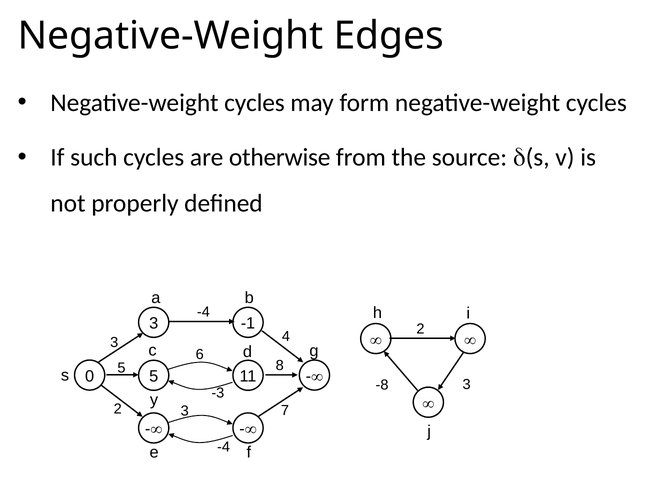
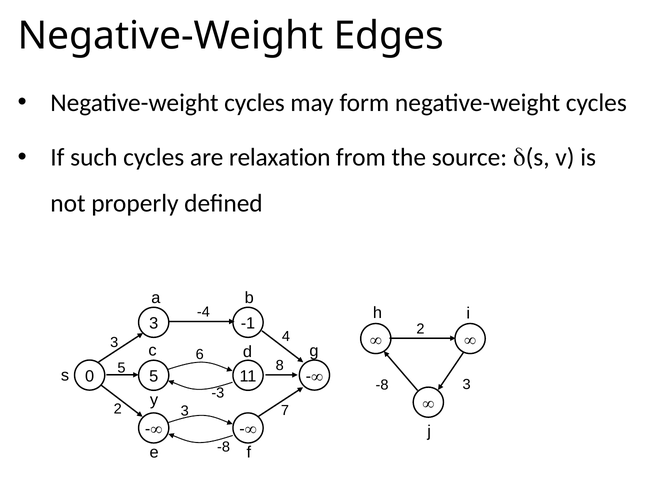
otherwise: otherwise -> relaxation (280, 158)
-4: -4 -> -8 (224, 448)
